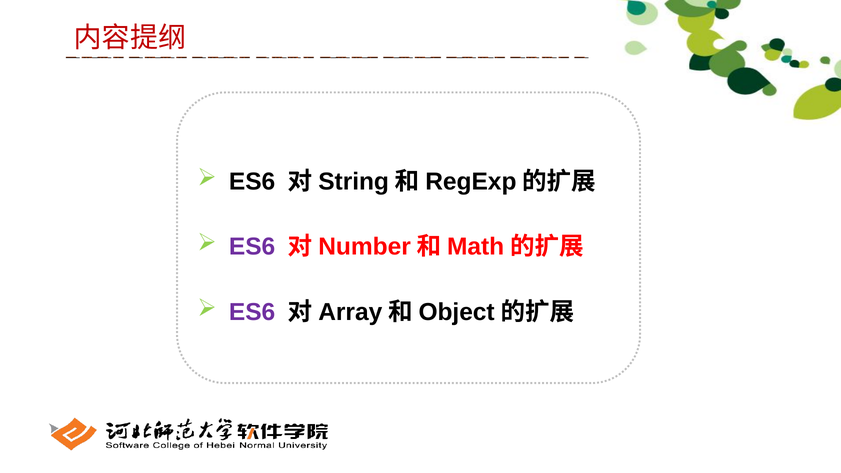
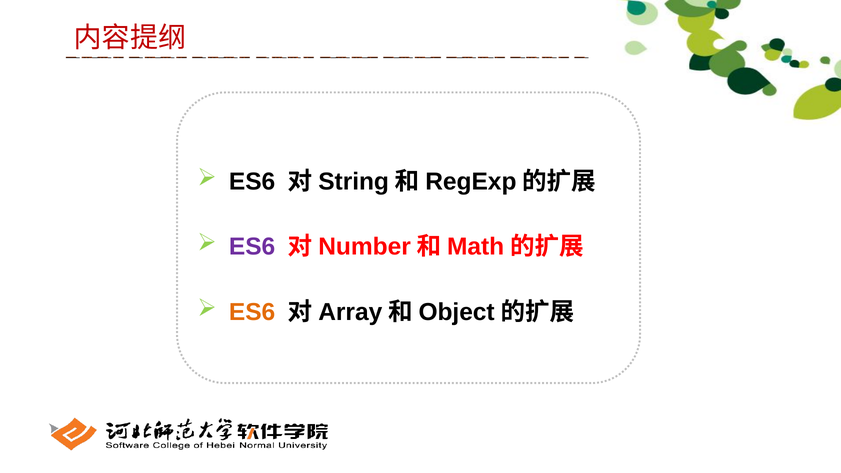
ES6 colour: purple -> orange (252, 312)
